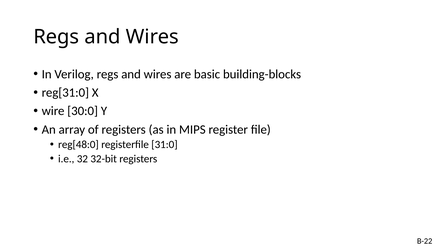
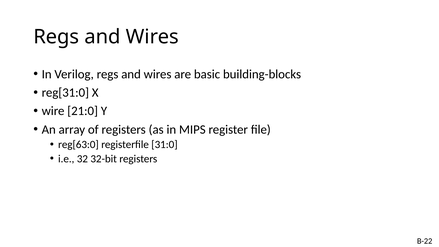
30:0: 30:0 -> 21:0 (83, 111)
reg[48:0: reg[48:0 -> reg[63:0 (78, 145)
